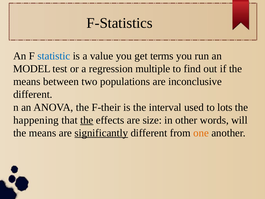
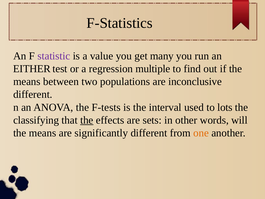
statistic colour: blue -> purple (54, 56)
terms: terms -> many (162, 56)
MODEL: MODEL -> EITHER (32, 69)
F-their: F-their -> F-tests (106, 107)
happening: happening -> classifying (36, 120)
size: size -> sets (152, 120)
significantly underline: present -> none (101, 133)
